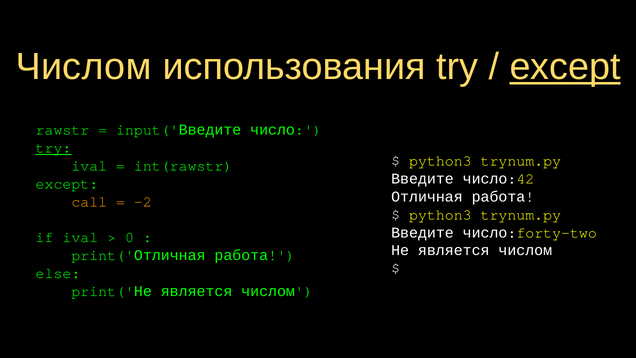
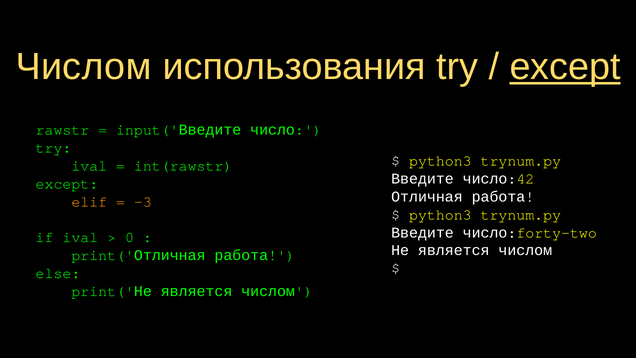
try underline: present -> none (54, 148)
call: call -> elif (89, 202)
-2: -2 -> -3 (143, 202)
